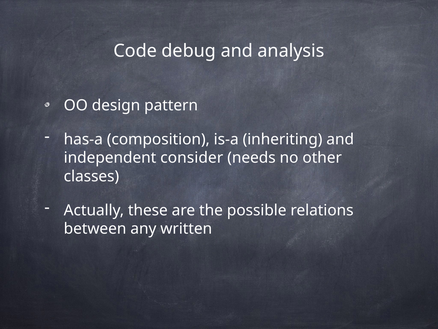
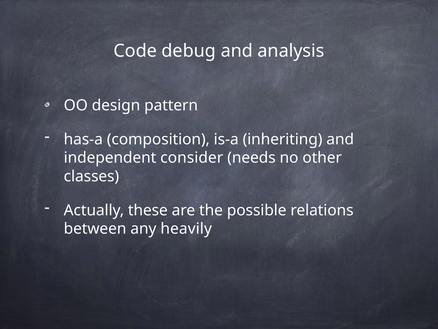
written: written -> heavily (186, 228)
